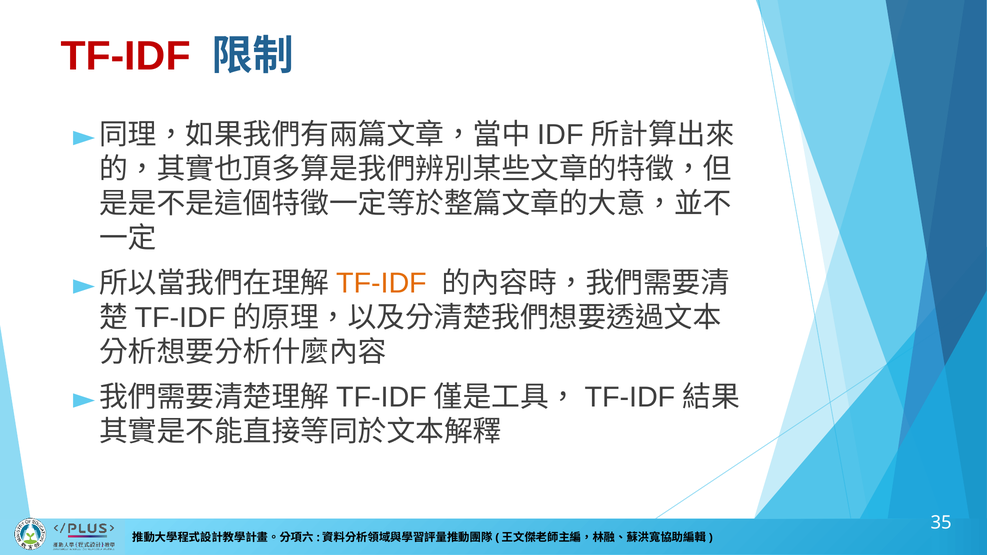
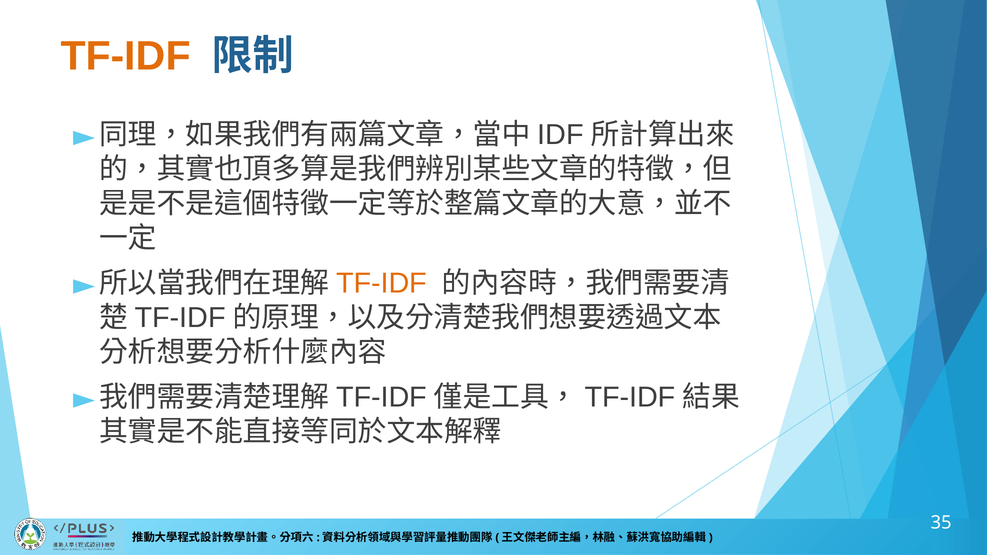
TF-IDF colour: red -> orange (126, 56)
